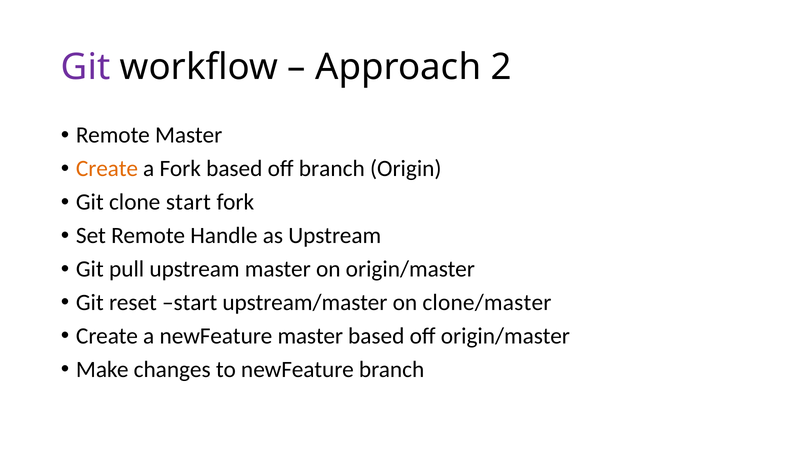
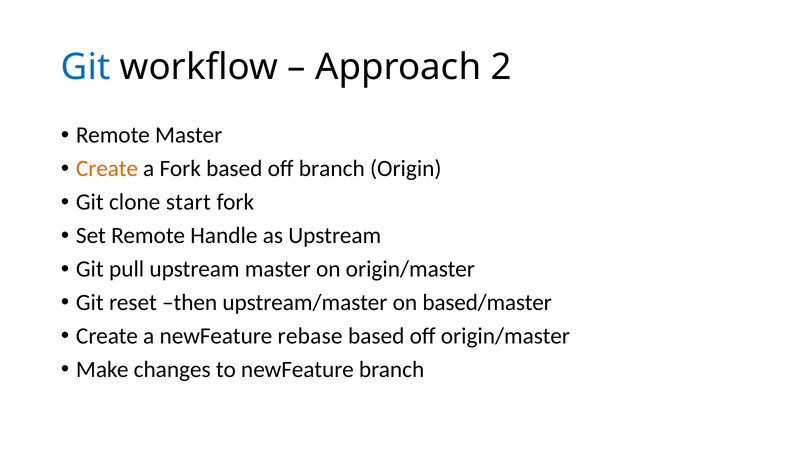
Git colour: purple -> blue (86, 67)
reset start: start -> then (190, 303)
clone/master: clone/master -> based/master (487, 303)
newFeature master: master -> rebase (310, 336)
